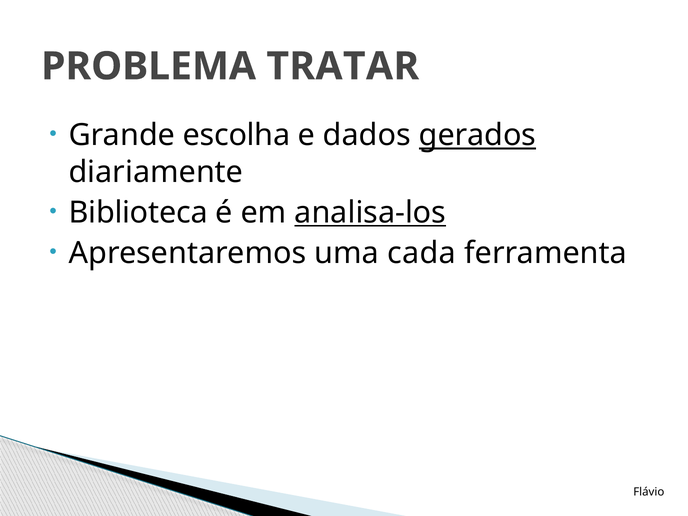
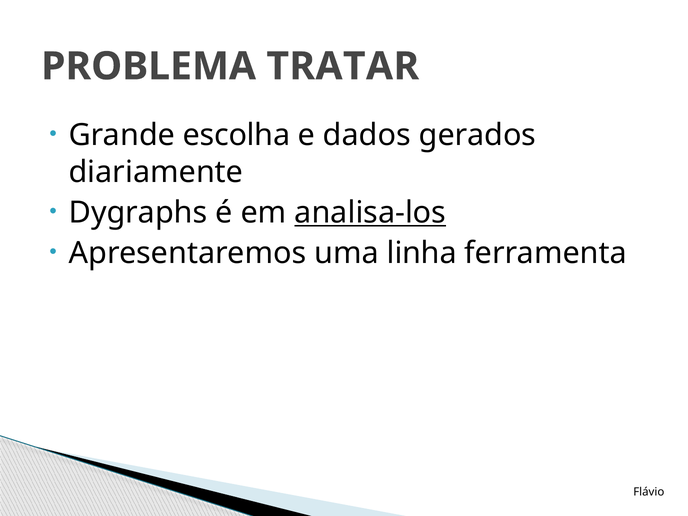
gerados underline: present -> none (477, 135)
Biblioteca: Biblioteca -> Dygraphs (138, 213)
cada: cada -> linha (422, 253)
